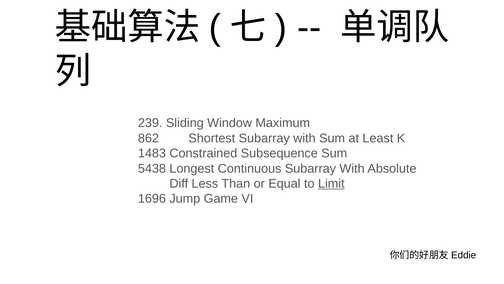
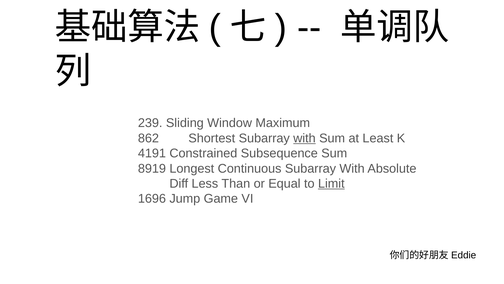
with underline: none -> present (304, 138)
1483: 1483 -> 4191 (152, 153)
5438: 5438 -> 8919 (152, 168)
